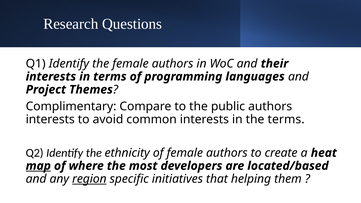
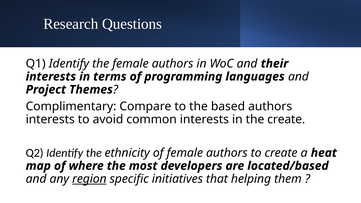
public: public -> based (228, 106)
the terms: terms -> create (286, 119)
map underline: present -> none (38, 166)
